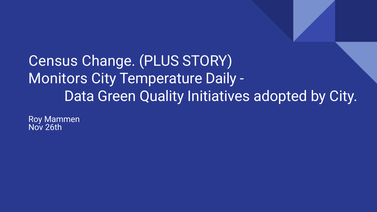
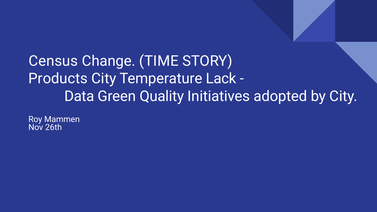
PLUS: PLUS -> TIME (159, 61)
Monitors: Monitors -> Products (58, 79)
Daily: Daily -> Lack (221, 79)
